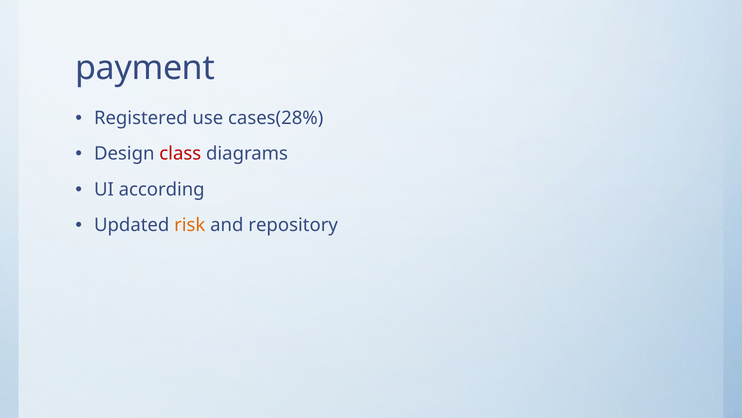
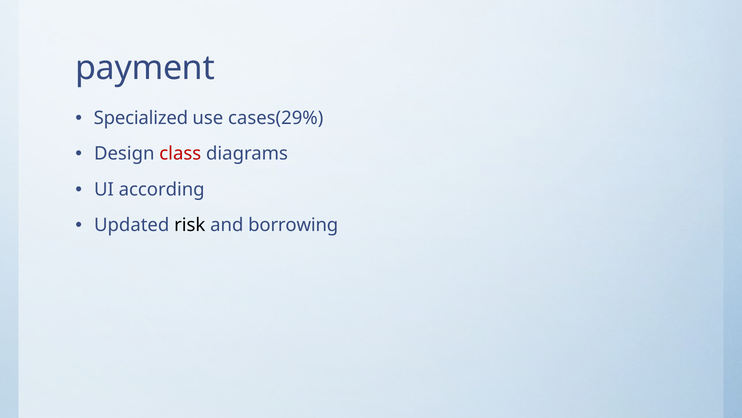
Registered: Registered -> Specialized (141, 118)
cases(28%: cases(28% -> cases(29% (276, 118)
risk colour: orange -> black (190, 225)
repository: repository -> borrowing (293, 225)
